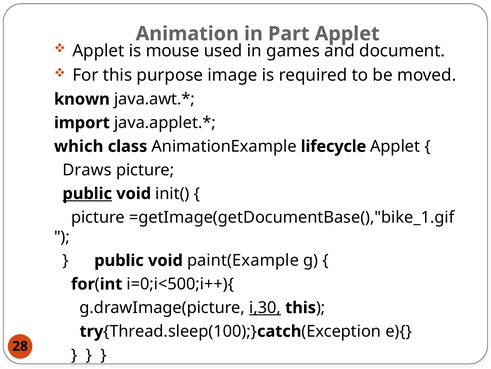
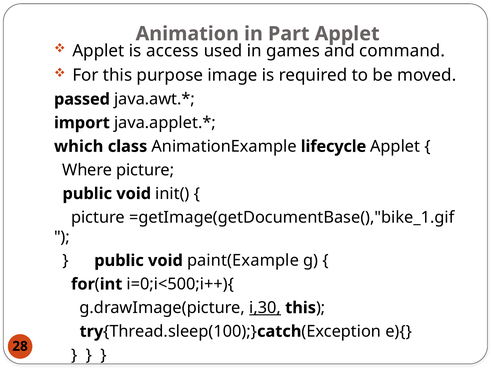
mouse: mouse -> access (172, 51)
document: document -> command (402, 51)
known: known -> passed (82, 99)
Draws: Draws -> Where (87, 170)
public underline: present -> none (87, 193)
